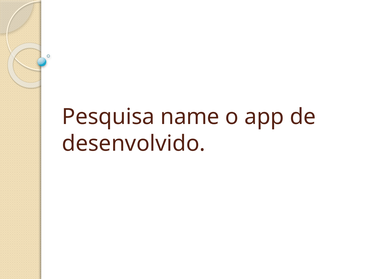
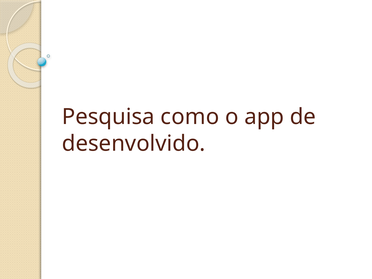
name: name -> como (190, 117)
